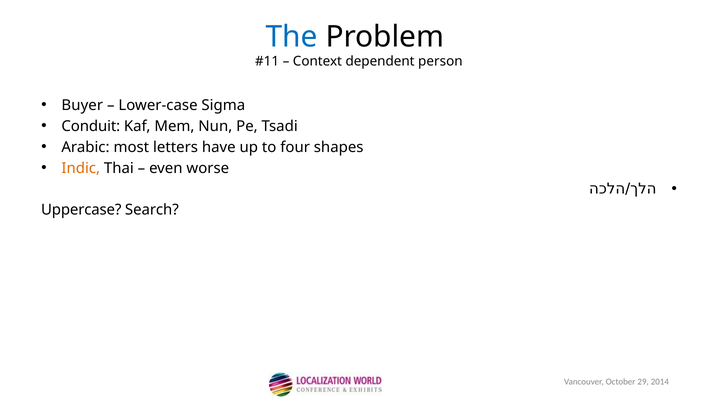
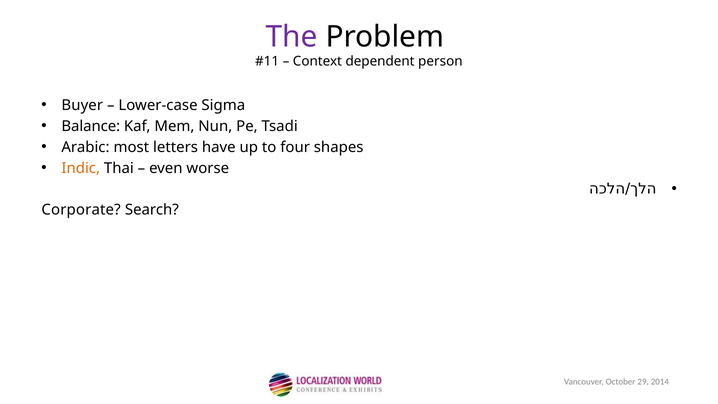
The colour: blue -> purple (292, 37)
Conduit: Conduit -> Balance (91, 126)
Uppercase: Uppercase -> Corporate (81, 210)
